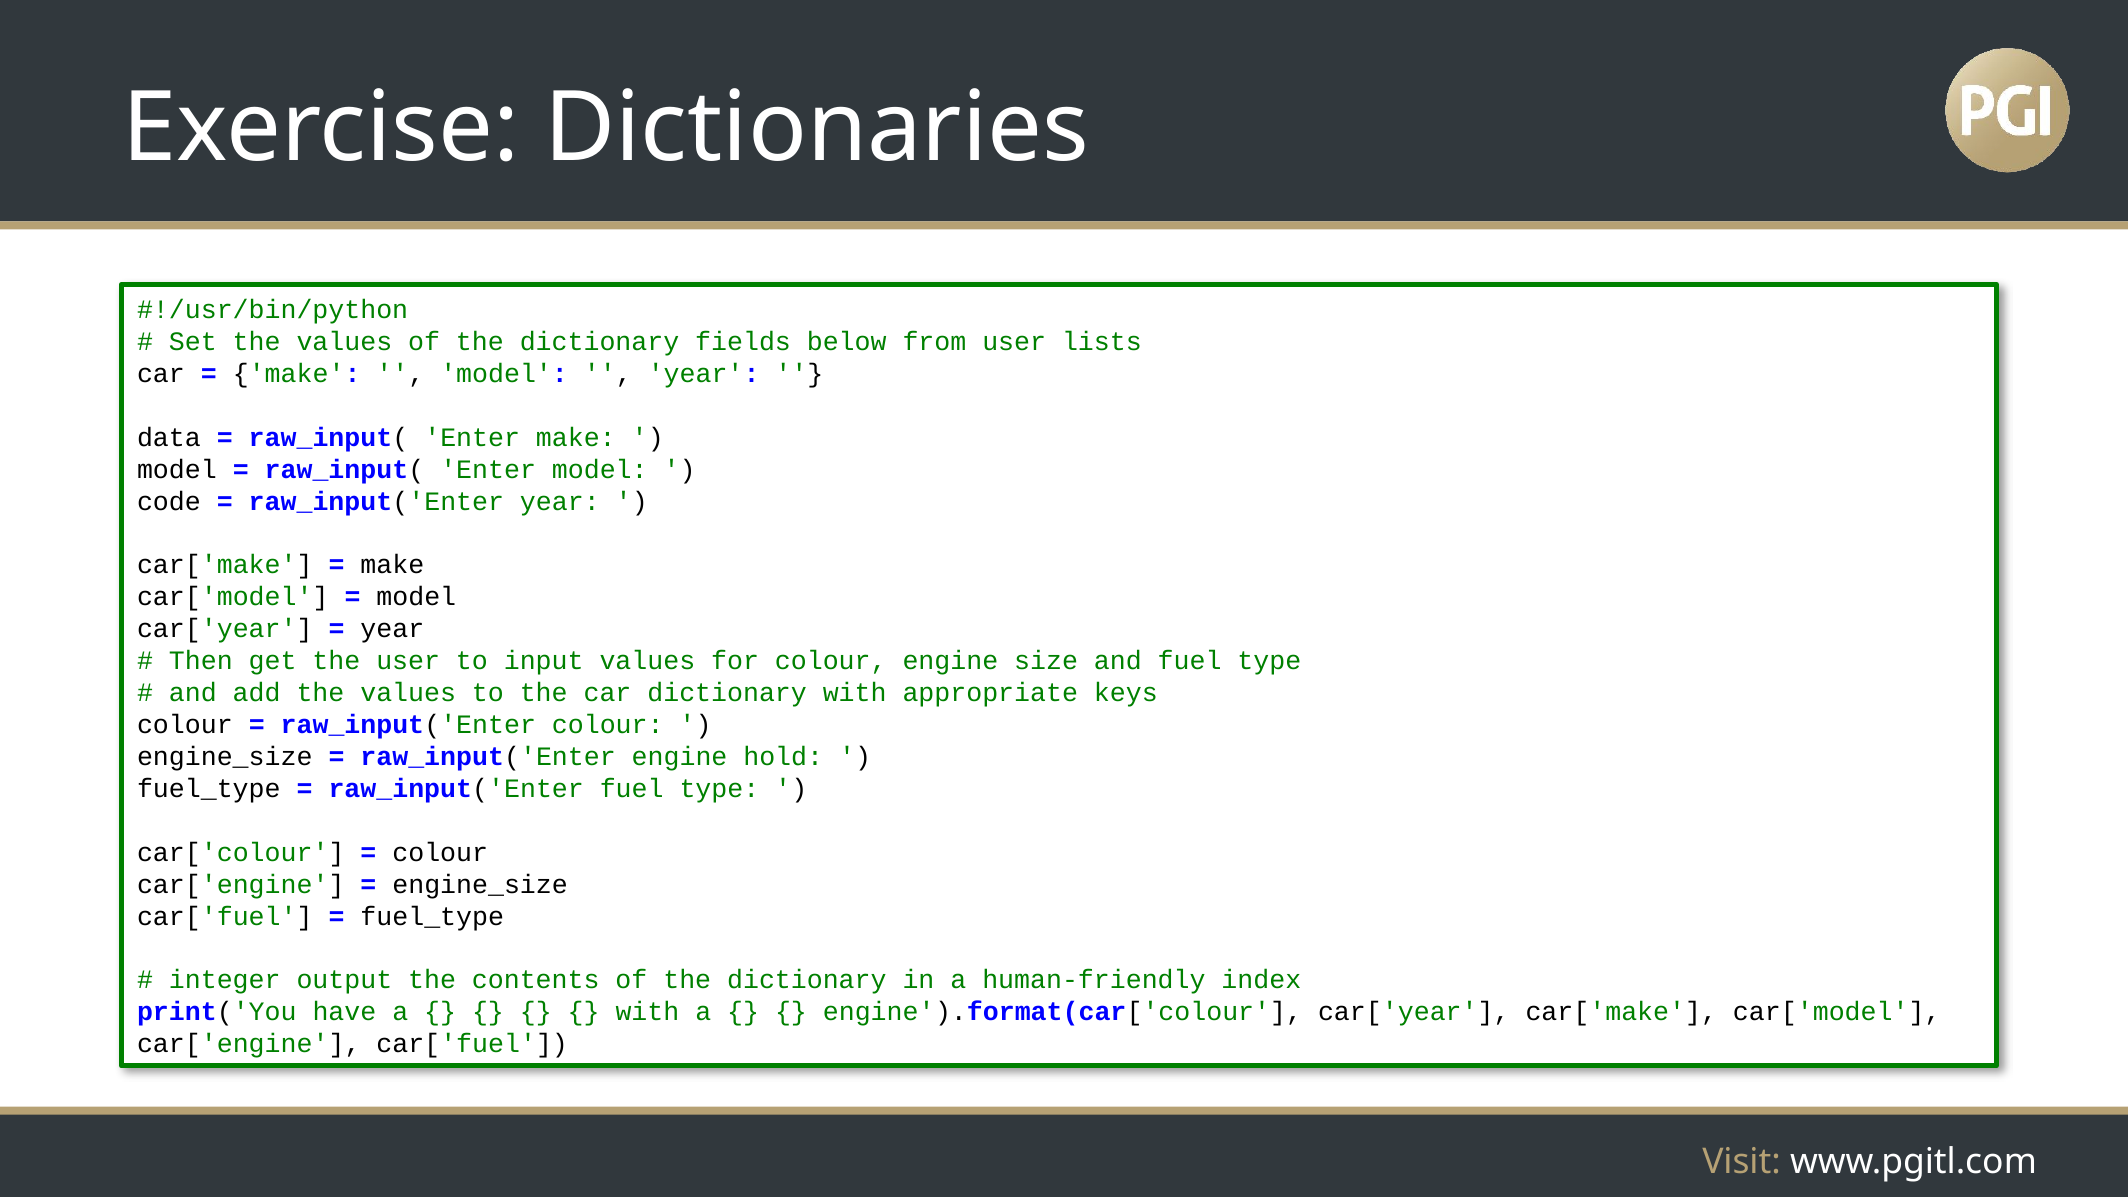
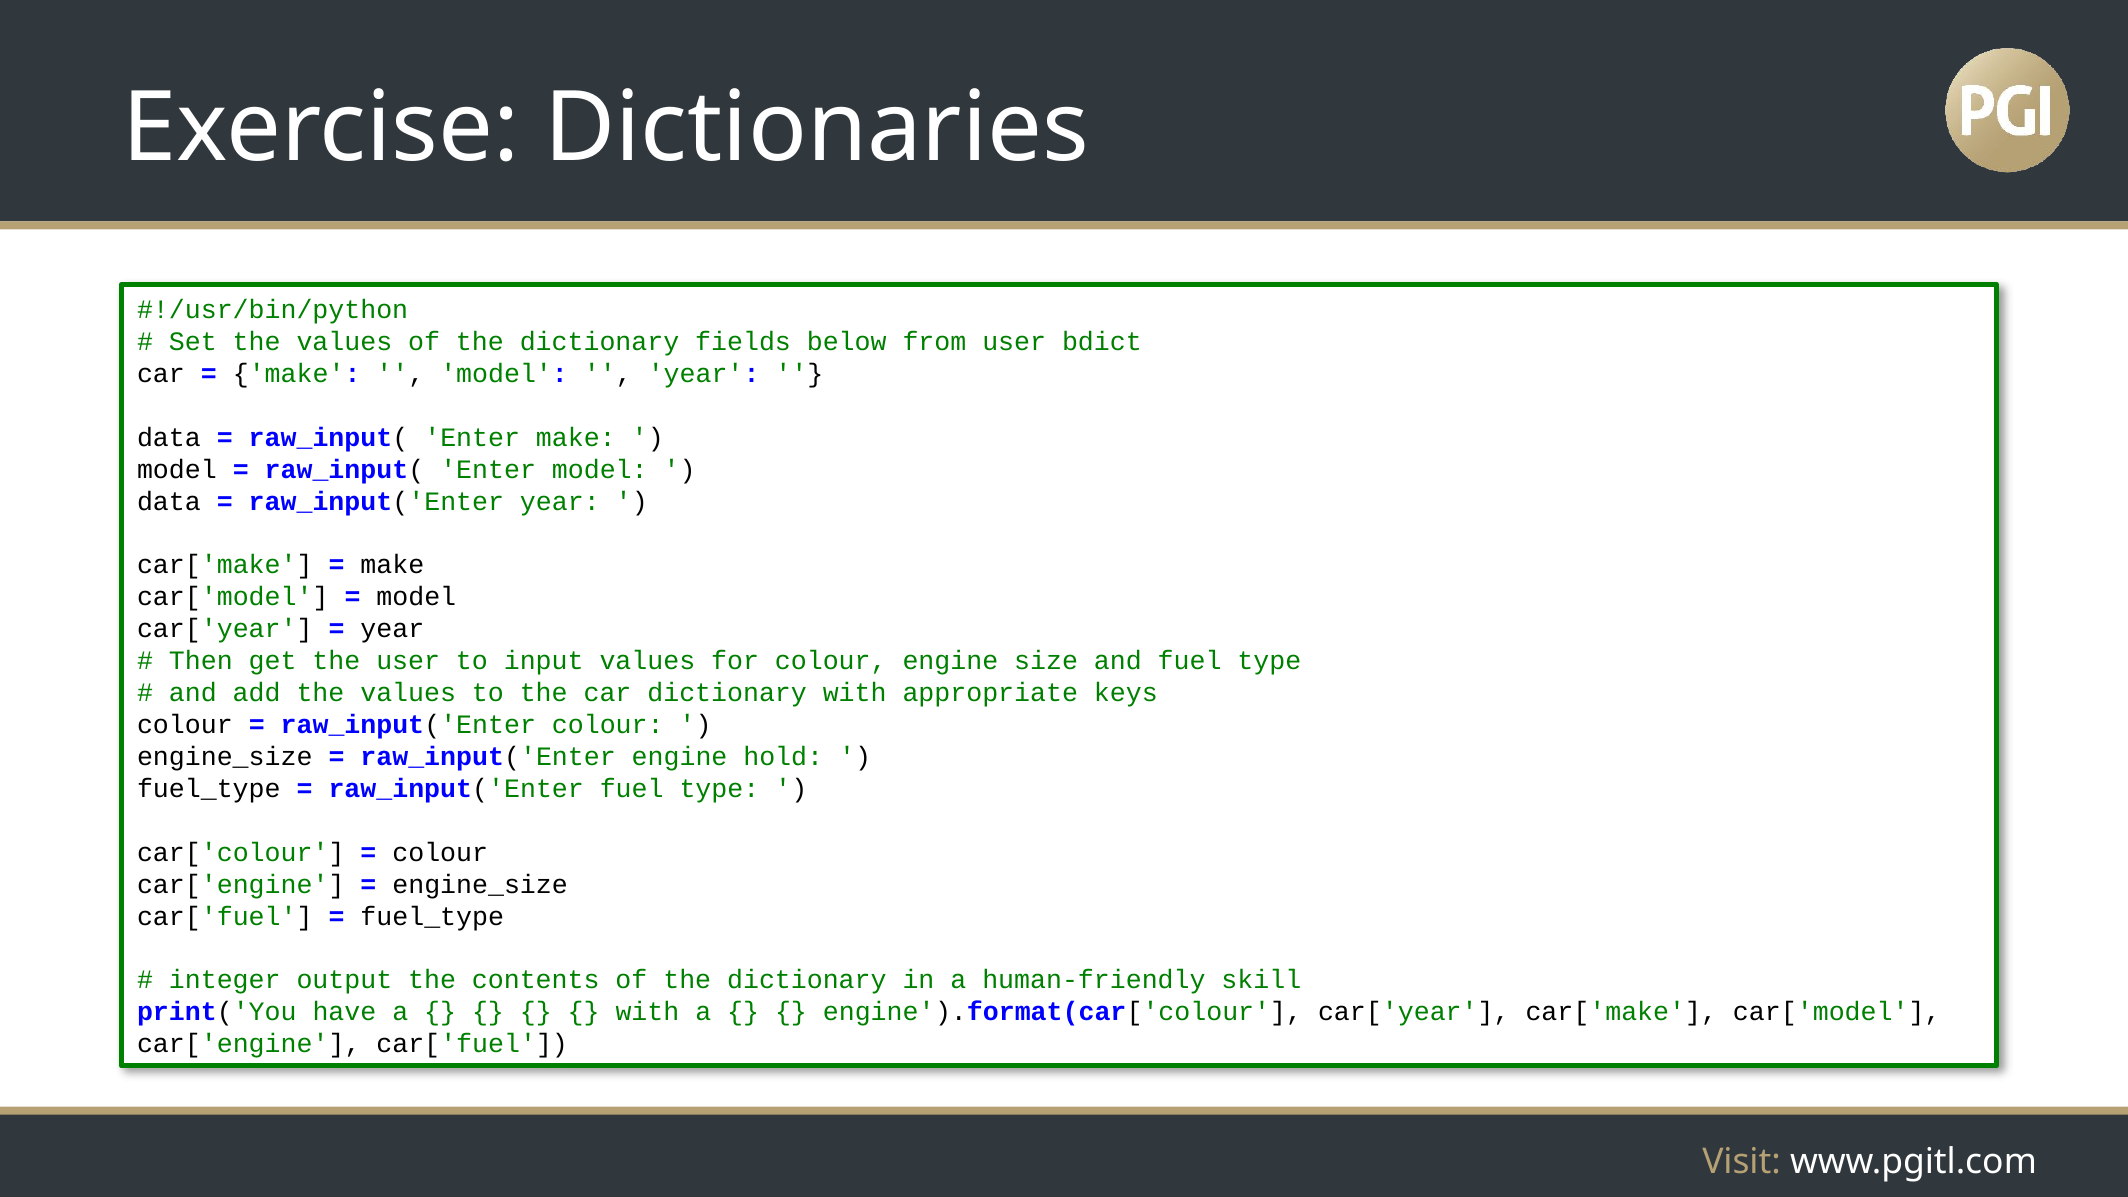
lists: lists -> bdict (1102, 342)
code: code -> data (169, 501)
index: index -> skill (1261, 980)
